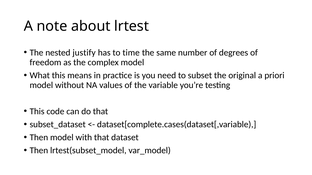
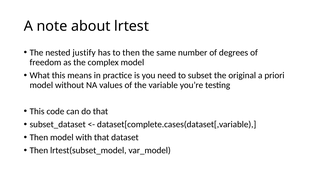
to time: time -> then (131, 53)
